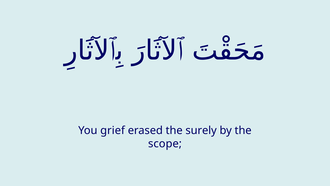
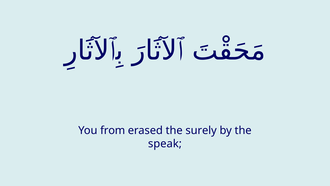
grief: grief -> from (113, 130)
scope: scope -> speak (165, 143)
